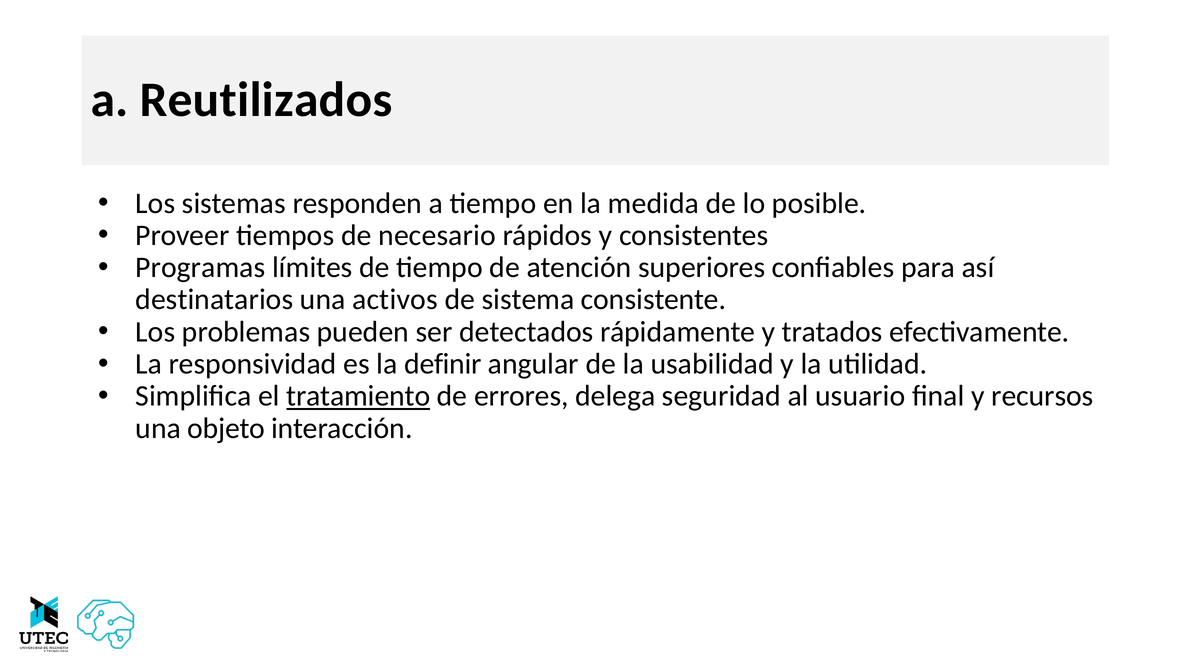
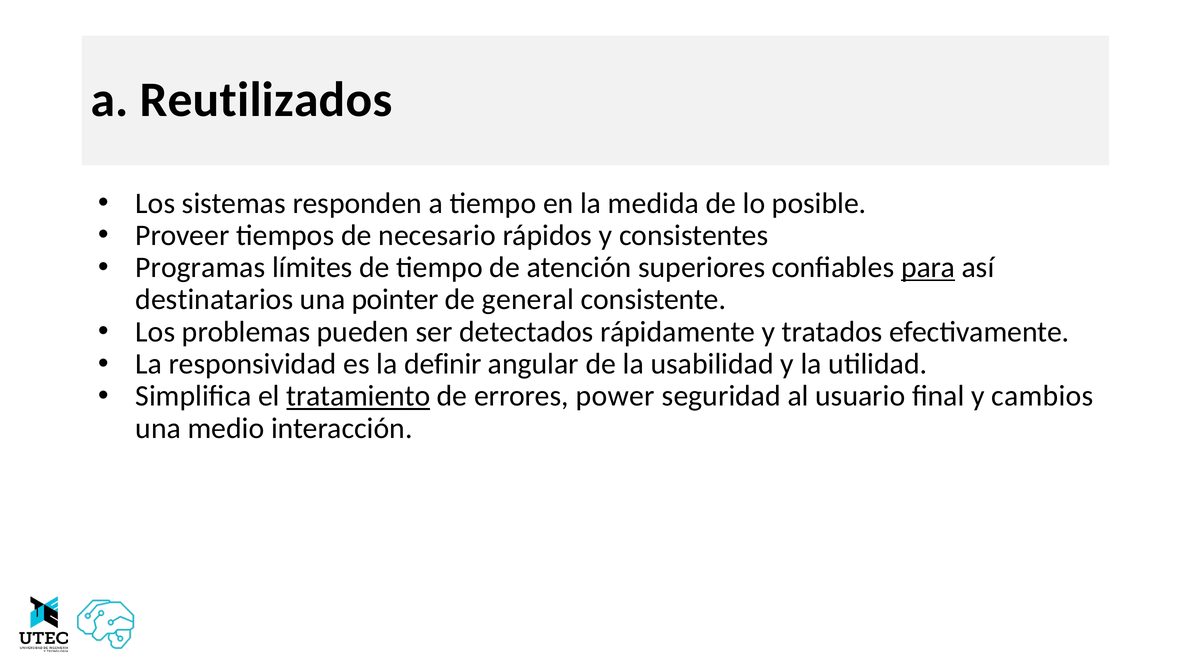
para underline: none -> present (928, 267)
activos: activos -> pointer (395, 300)
sistema: sistema -> general (528, 300)
delega: delega -> power (615, 396)
recursos: recursos -> cambios (1042, 396)
objeto: objeto -> medio (226, 428)
